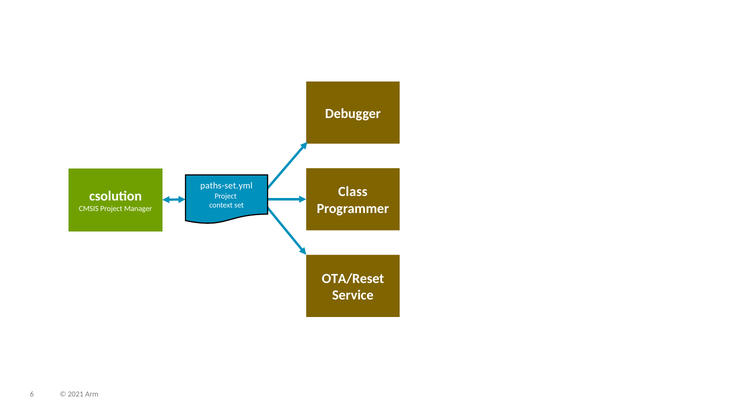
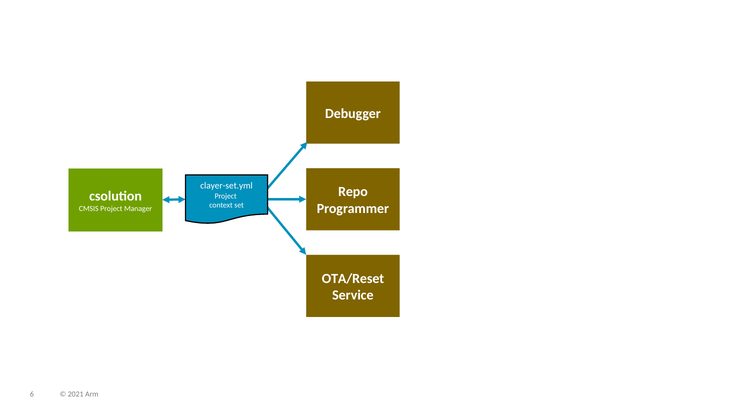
paths-set.yml: paths-set.yml -> clayer-set.yml (226, 186)
Class: Class -> Repo (353, 192)
